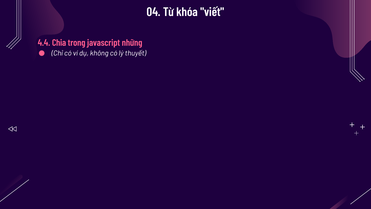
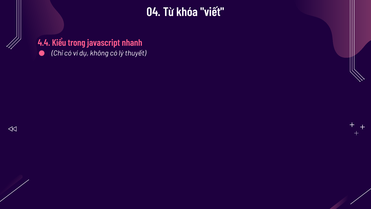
Chia: Chia -> Kiểu (59, 43)
những: những -> nhanh (132, 43)
